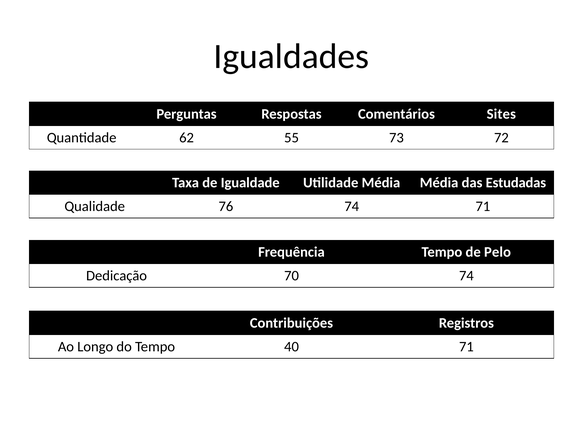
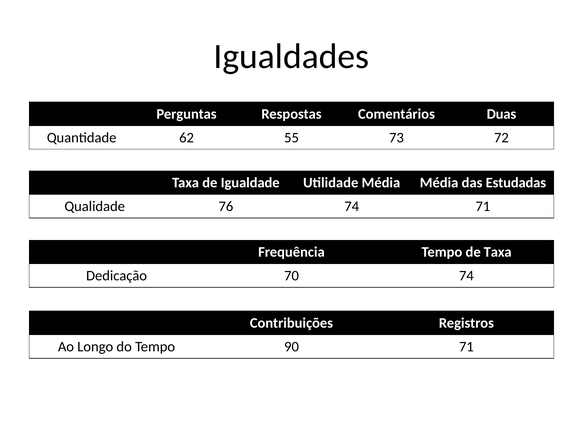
Sites: Sites -> Duas (501, 114)
de Pelo: Pelo -> Taxa (498, 252)
40: 40 -> 90 (292, 347)
